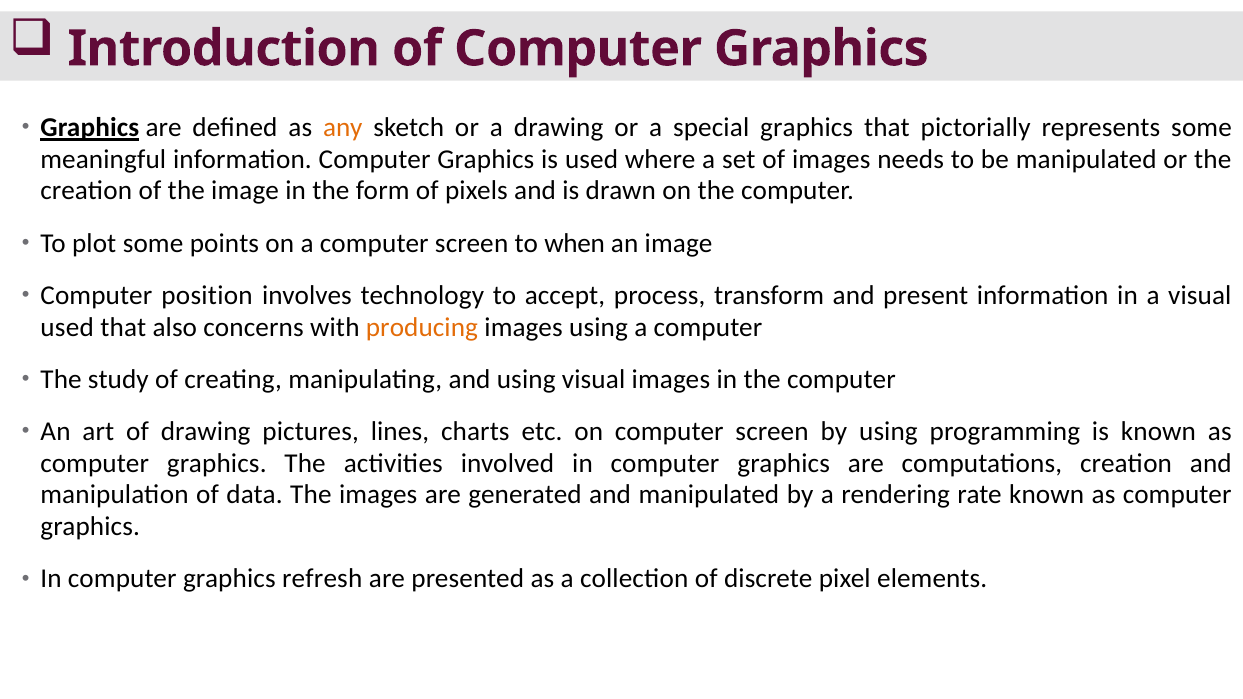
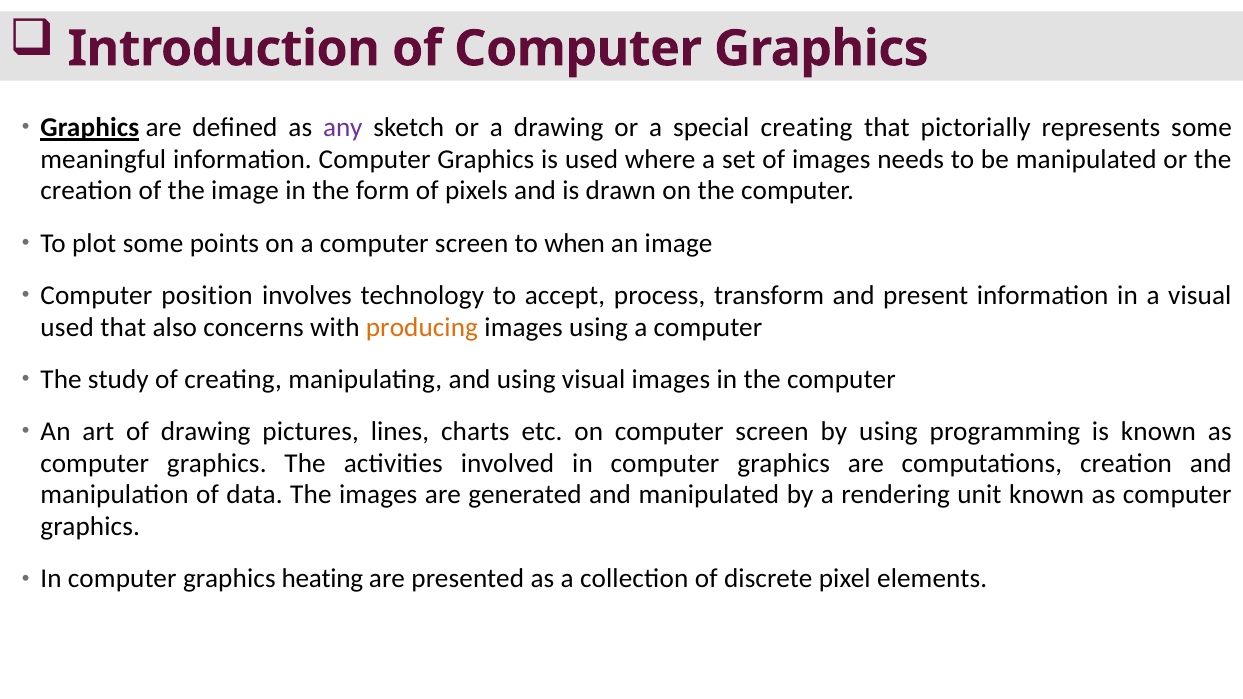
any colour: orange -> purple (343, 128)
special graphics: graphics -> creating (807, 128)
rate: rate -> unit (979, 495)
refresh: refresh -> heating (322, 579)
